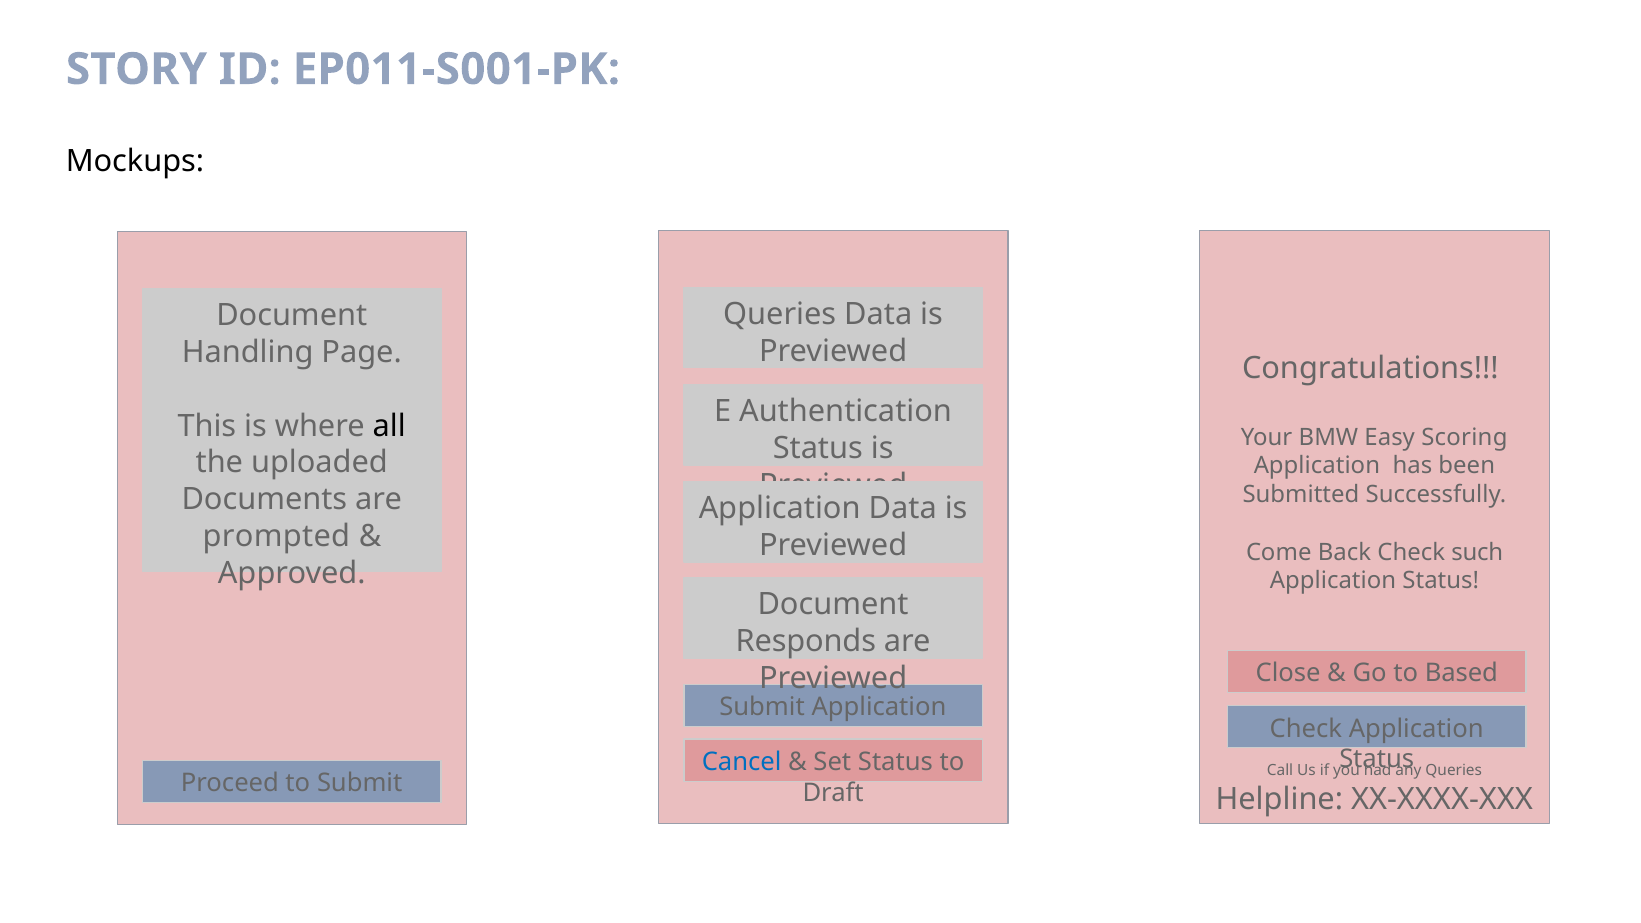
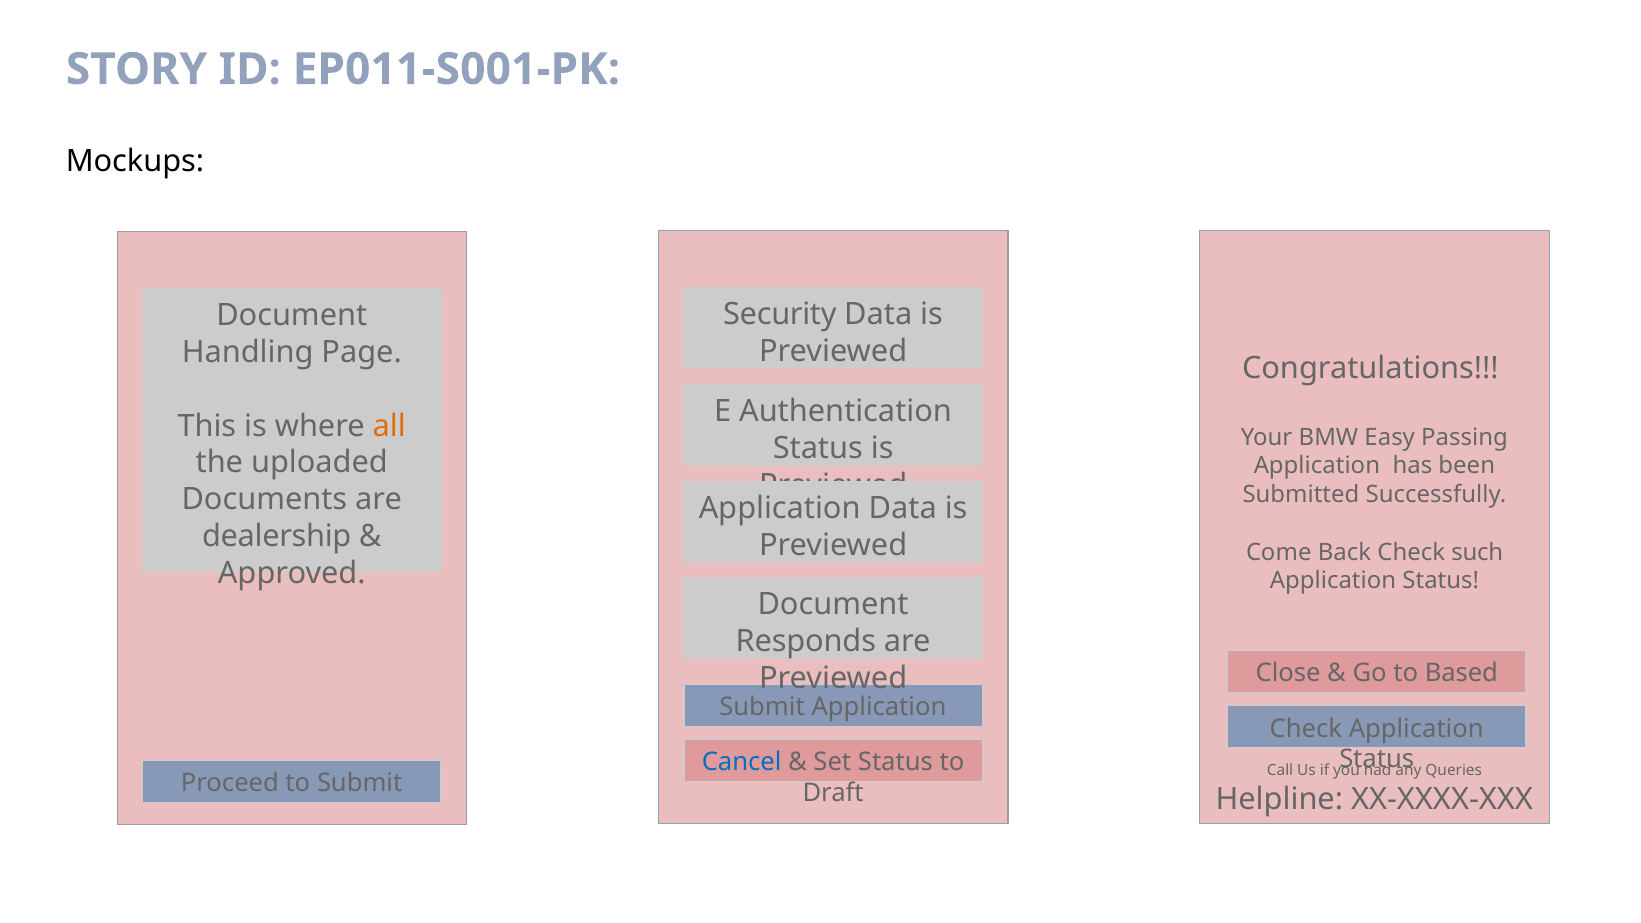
Queries: Queries -> Security (780, 314)
all colour: black -> orange (389, 426)
Scoring: Scoring -> Passing (1465, 437)
prompted: prompted -> dealership (277, 537)
